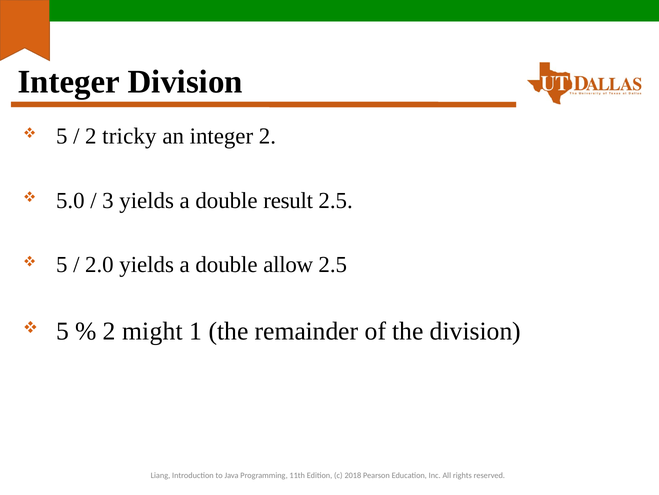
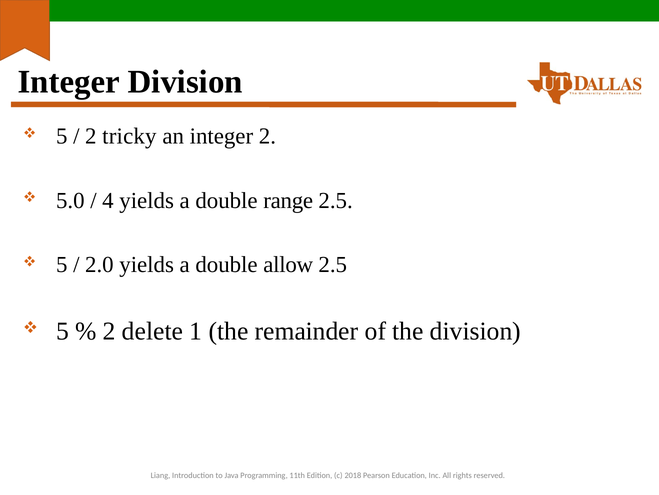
3: 3 -> 4 (108, 200)
result: result -> range (288, 200)
might: might -> delete (153, 331)
